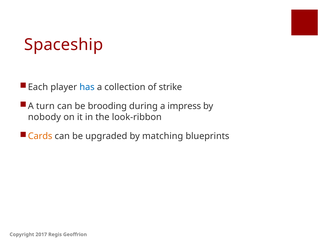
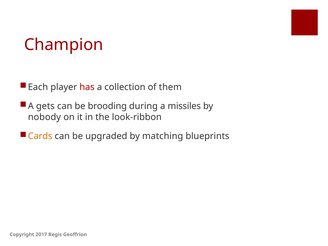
Spaceship: Spaceship -> Champion (64, 45)
has colour: blue -> red (87, 87)
strike: strike -> them (170, 87)
turn: turn -> gets (45, 106)
impress: impress -> missiles (184, 106)
